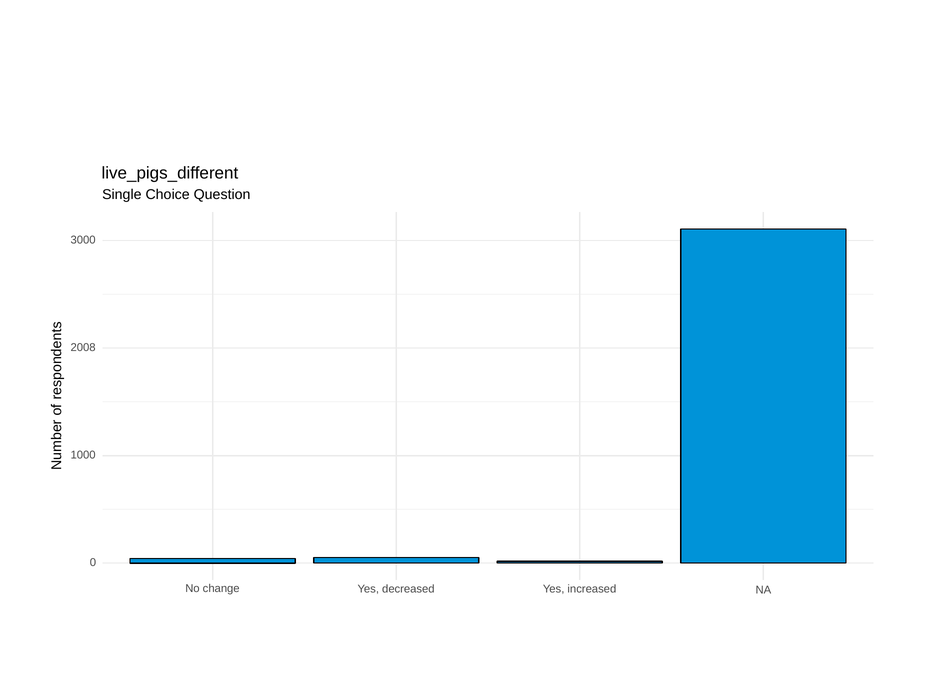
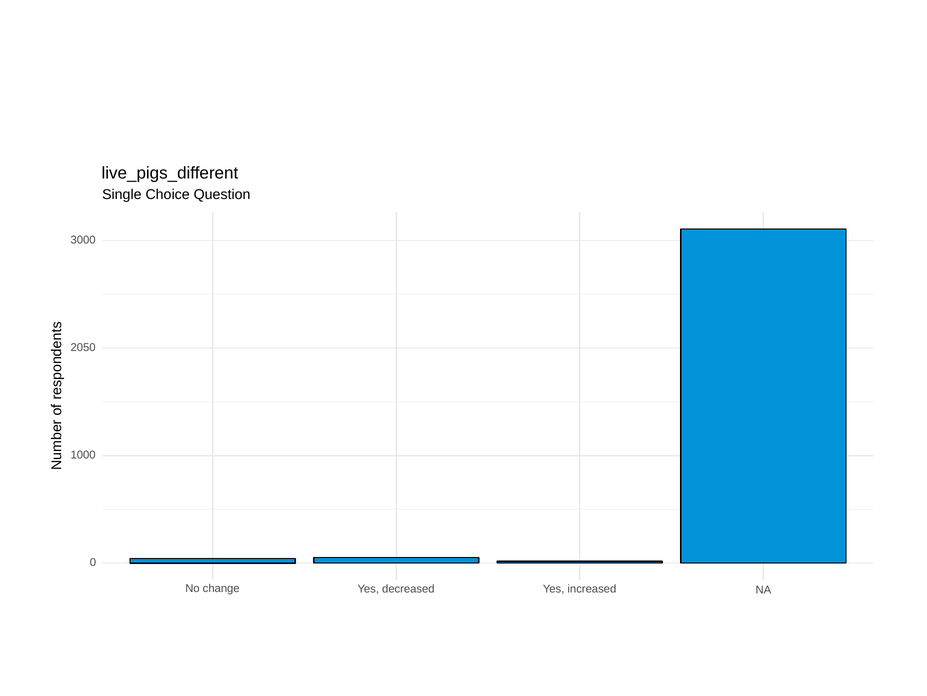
2008: 2008 -> 2050 (83, 347)
